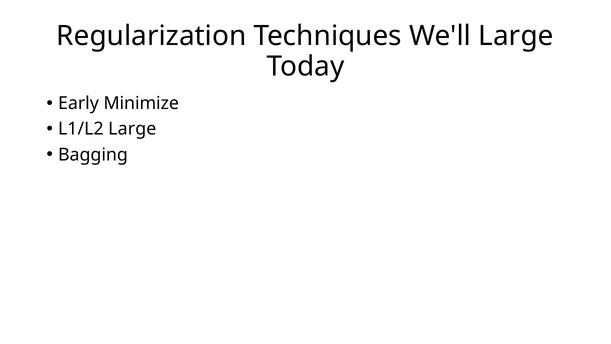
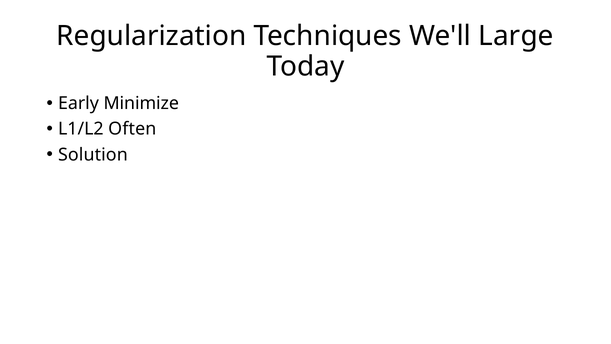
L1/L2 Large: Large -> Often (132, 129)
Bagging: Bagging -> Solution (93, 155)
